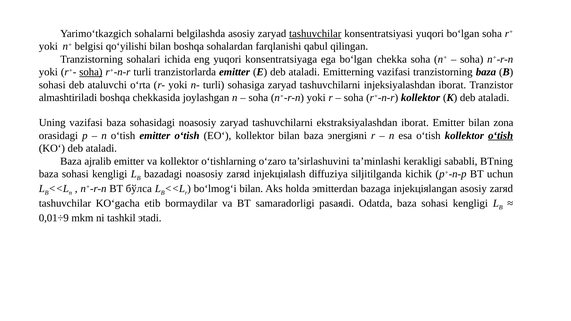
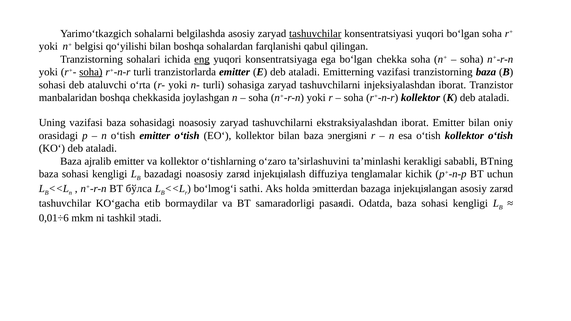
eng underline: none -> present (202, 59)
almashtiriladi: almashtiriladi -> manbalaridan (68, 98)
zona: zona -> oniy (503, 123)
o‘tish underline: present -> none (501, 136)
siljitilganda: siljitilganda -> tenglamalar (376, 174)
bo‘lmog‘i bilan: bilan -> sathi (251, 189)
0,01÷9: 0,01÷9 -> 0,01÷6 (54, 218)
